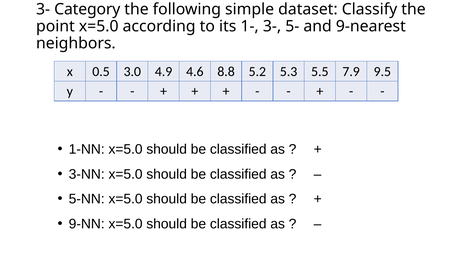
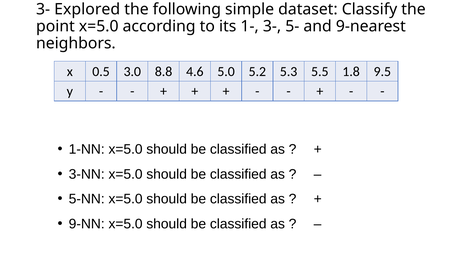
Category: Category -> Explored (87, 9)
4.9: 4.9 -> 8.8 (164, 71)
8.8: 8.8 -> 5.0 (226, 71)
7.9: 7.9 -> 1.8 (351, 71)
